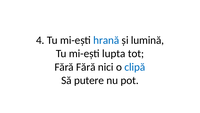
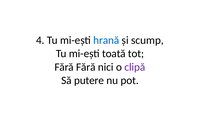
lumină: lumină -> scump (147, 40)
lupta: lupta -> toată (114, 53)
clipă colour: blue -> purple (135, 67)
